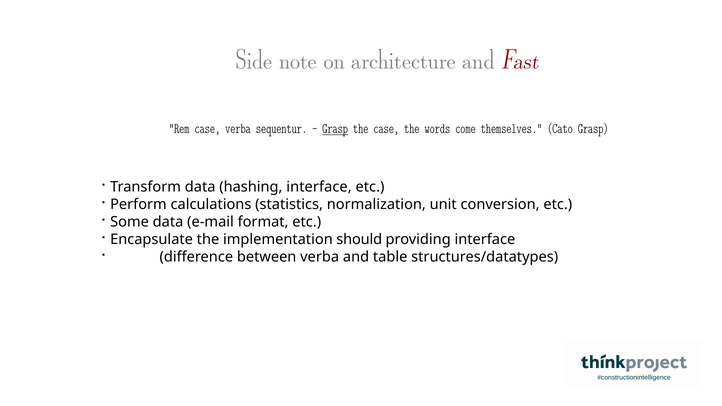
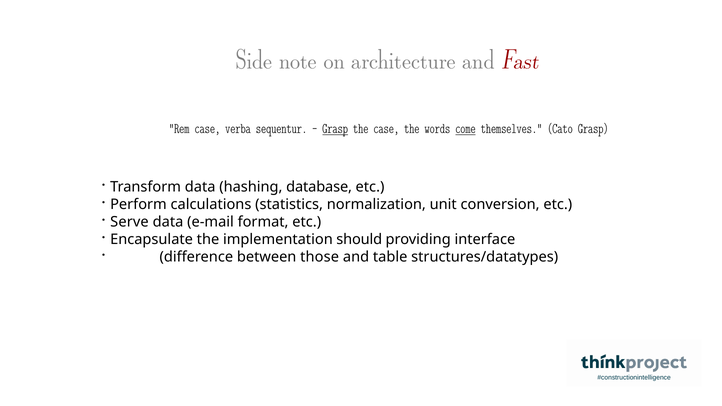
come underline: none -> present (465, 129)
hashing interface: interface -> database (319, 187)
Some: Some -> Serve (129, 222)
between verba: verba -> those (320, 257)
